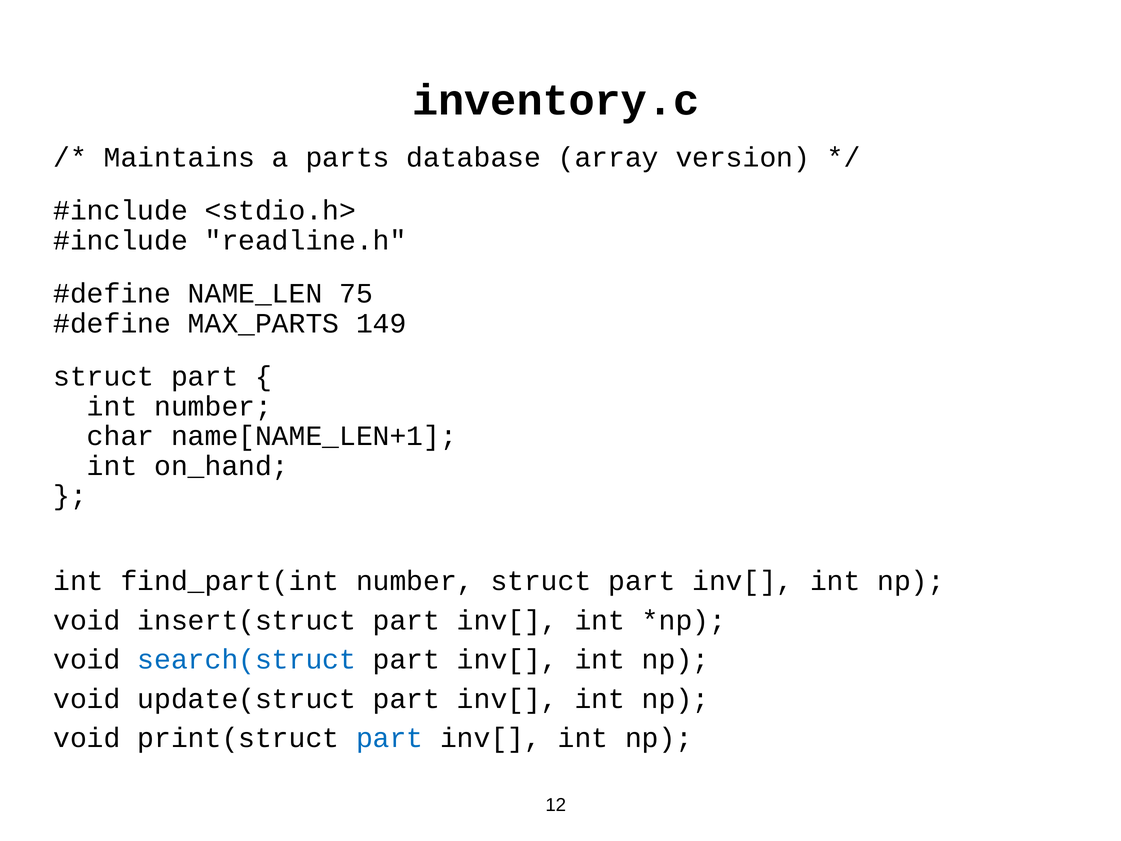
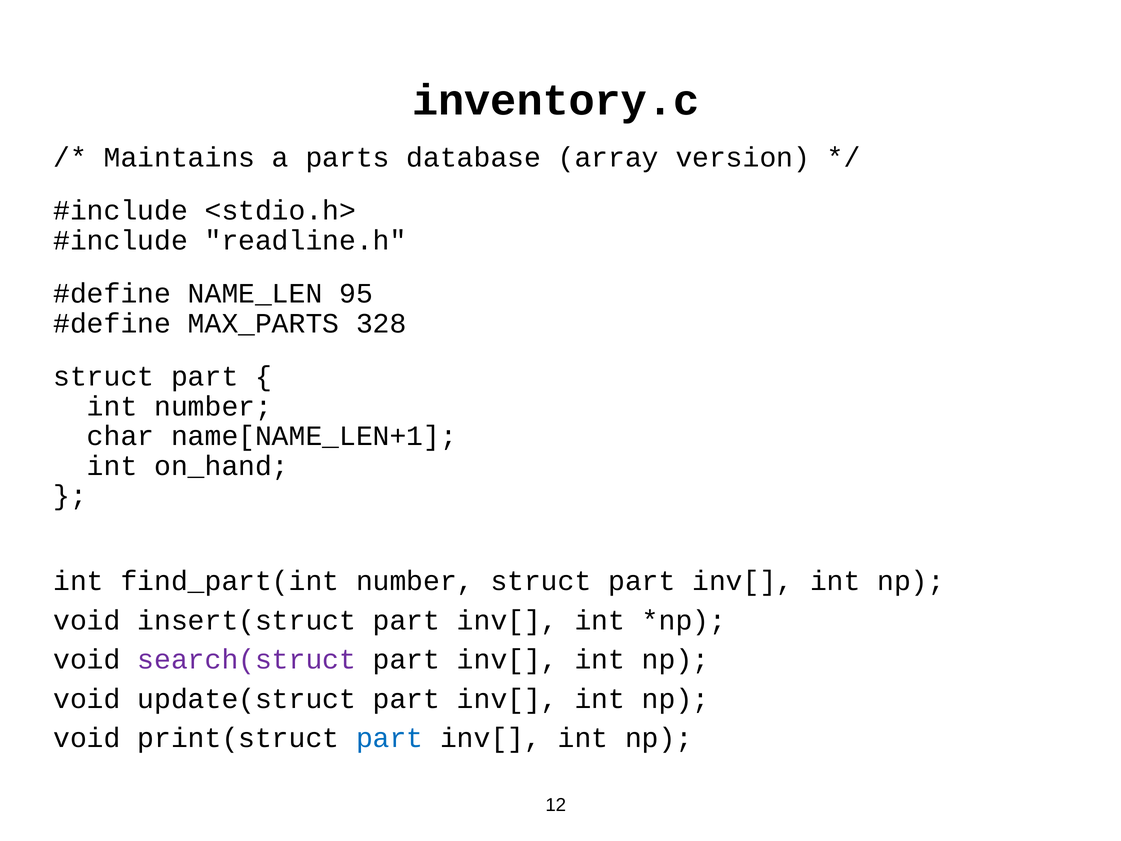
75: 75 -> 95 (356, 294)
149: 149 -> 328 (381, 323)
search(struct colour: blue -> purple (247, 659)
